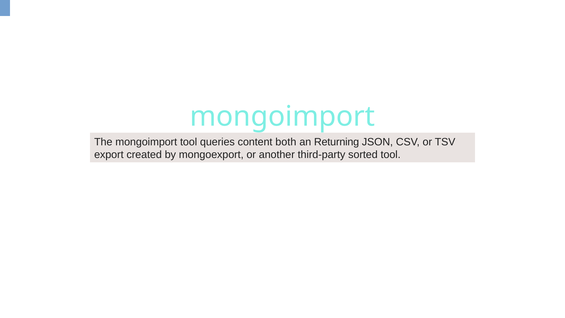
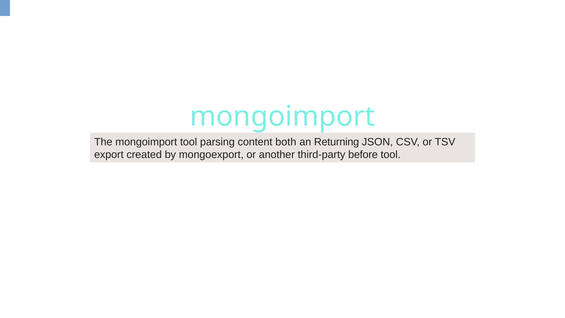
queries: queries -> parsing (217, 142)
sorted: sorted -> before (363, 155)
